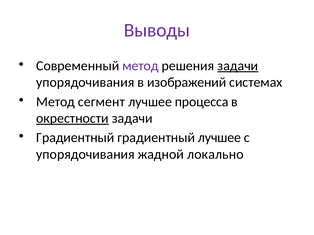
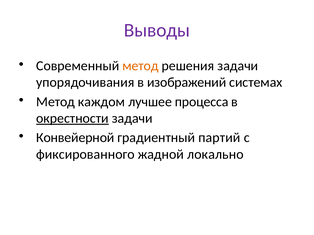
метод colour: purple -> orange (141, 66)
задачи underline: present -> none (238, 66)
сегмент: сегмент -> каждом (101, 102)
Градиентный: Градиентный -> Конвейерной (75, 138)
градиентный лучшее: лучшее -> партий (219, 138)
упорядочивания: упорядочивания -> фиксированного (85, 155)
